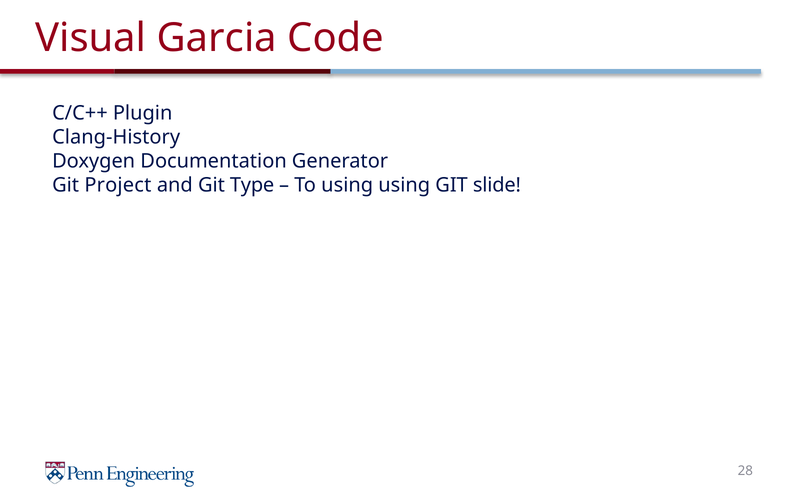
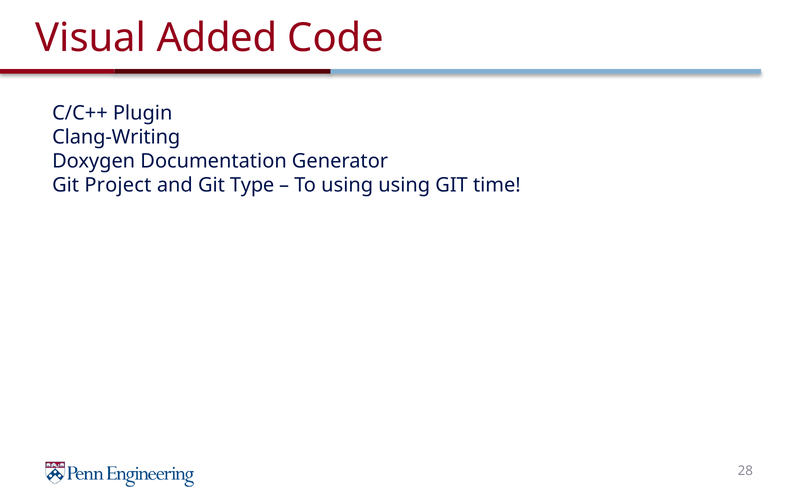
Garcia: Garcia -> Added (217, 38)
Clang-History: Clang-History -> Clang-Writing (116, 137)
slide: slide -> time (497, 185)
